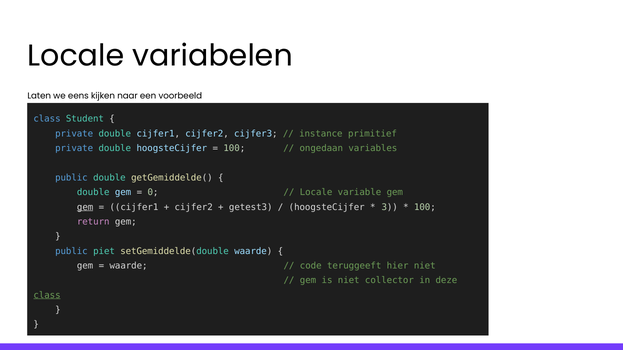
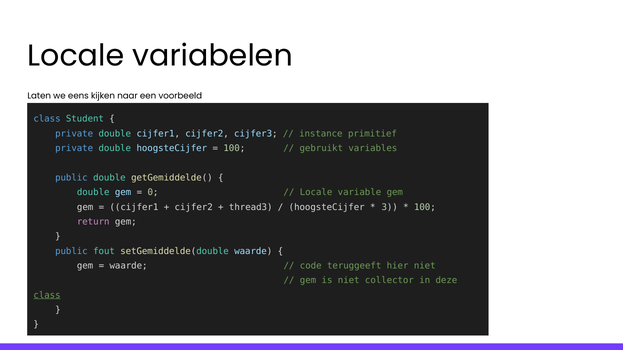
ongedaan: ongedaan -> gebruikt (321, 149)
gem underline: present -> none (85, 207)
getest3: getest3 -> thread3 (251, 207)
piet: piet -> fout (104, 251)
